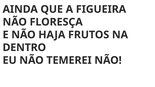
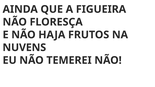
DENTRO: DENTRO -> NUVENS (24, 48)
